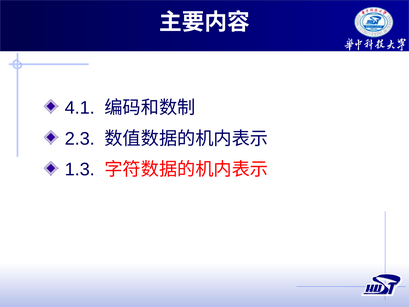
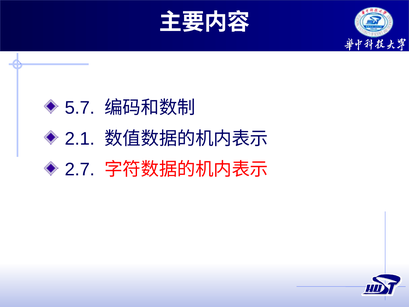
4.1: 4.1 -> 5.7 (80, 108)
2.3: 2.3 -> 2.1 (80, 139)
1.3: 1.3 -> 2.7 (80, 170)
